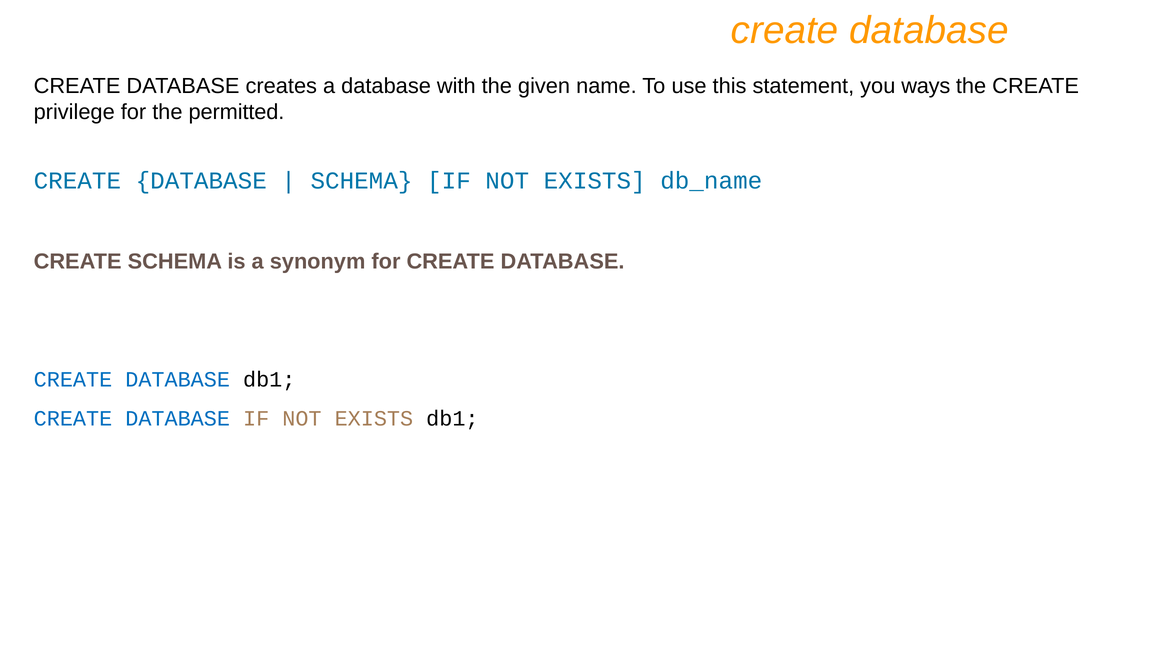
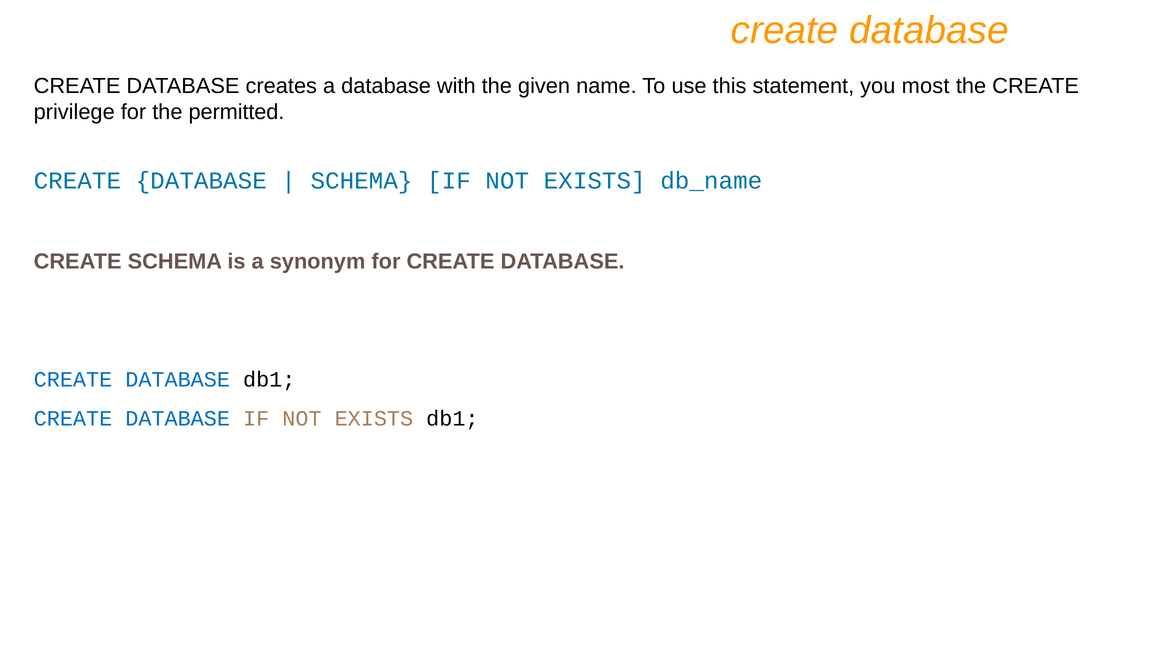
ways: ways -> most (926, 86)
